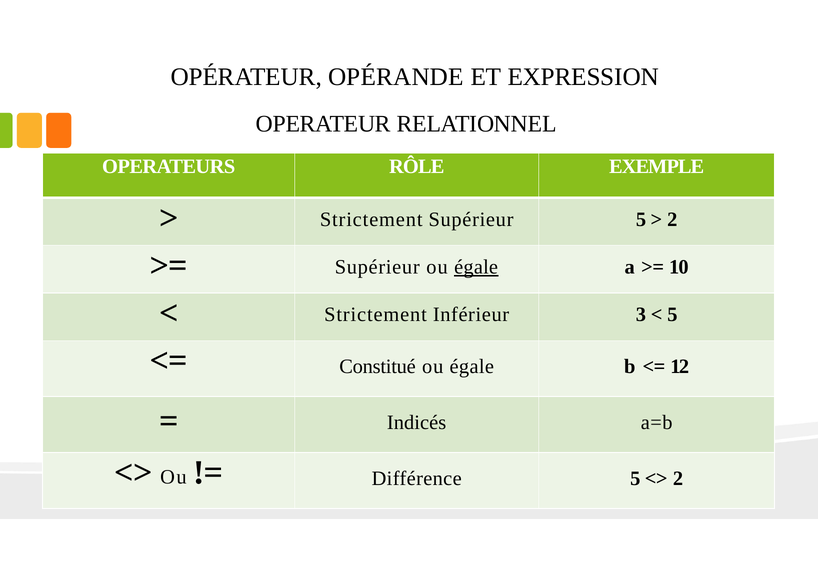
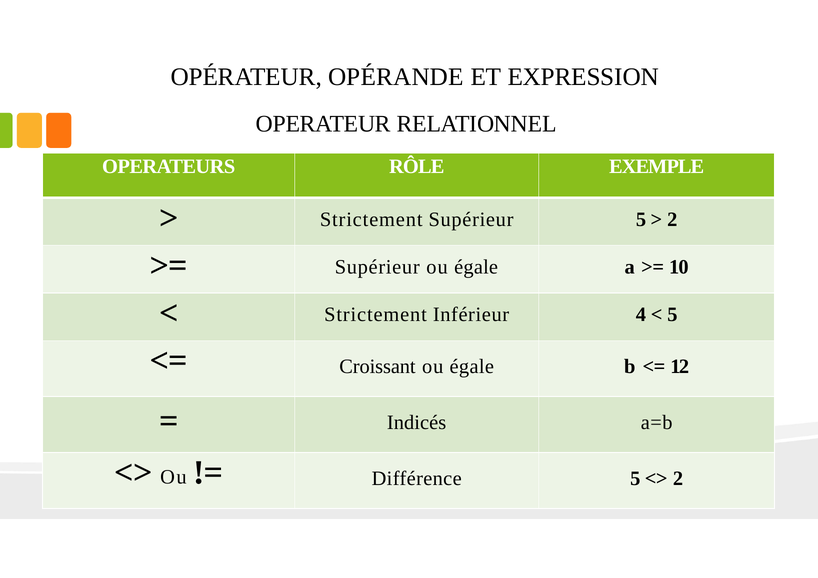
égale underline: present -> none (476, 267)
3: 3 -> 4 (641, 315)
Constitué: Constitué -> Croissant (377, 367)
